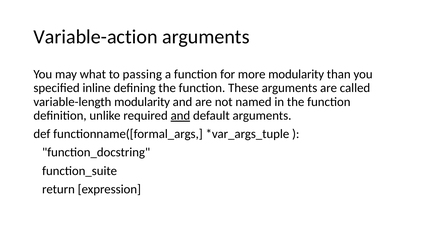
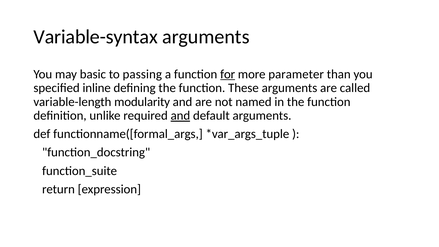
Variable-action: Variable-action -> Variable-syntax (96, 37)
what: what -> basic (93, 74)
for underline: none -> present (228, 74)
more modularity: modularity -> parameter (296, 74)
